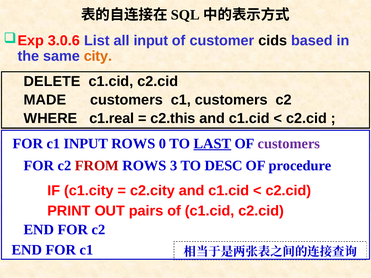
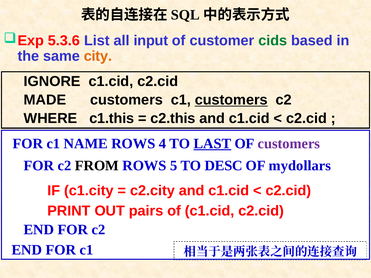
3.0.6: 3.0.6 -> 5.3.6 (64, 41)
cids colour: black -> green (273, 41)
DELETE: DELETE -> IGNORE (52, 82)
customers underline: none -> present (231, 100)
c1.real: c1.real -> c1.this (112, 118)
c1 INPUT: INPUT -> NAME (86, 144)
0: 0 -> 4 (163, 144)
FROM colour: red -> black (97, 166)
3: 3 -> 5 (174, 166)
procedure: procedure -> mydollars (300, 166)
